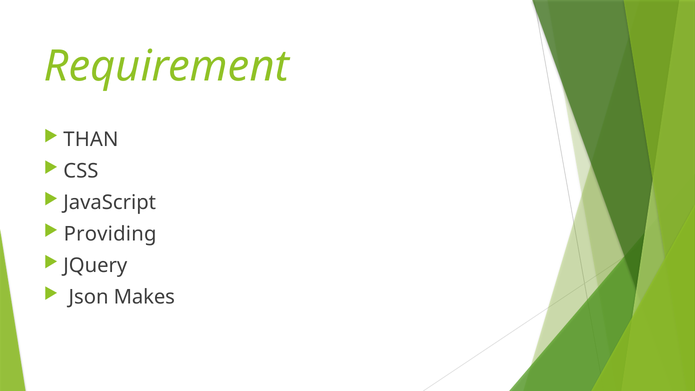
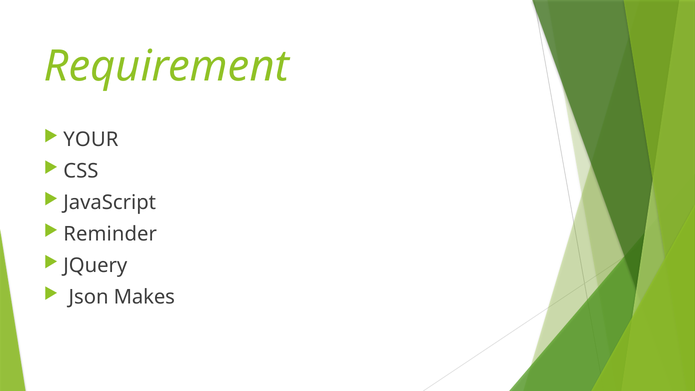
THAN: THAN -> YOUR (91, 139)
Providing: Providing -> Reminder (110, 234)
